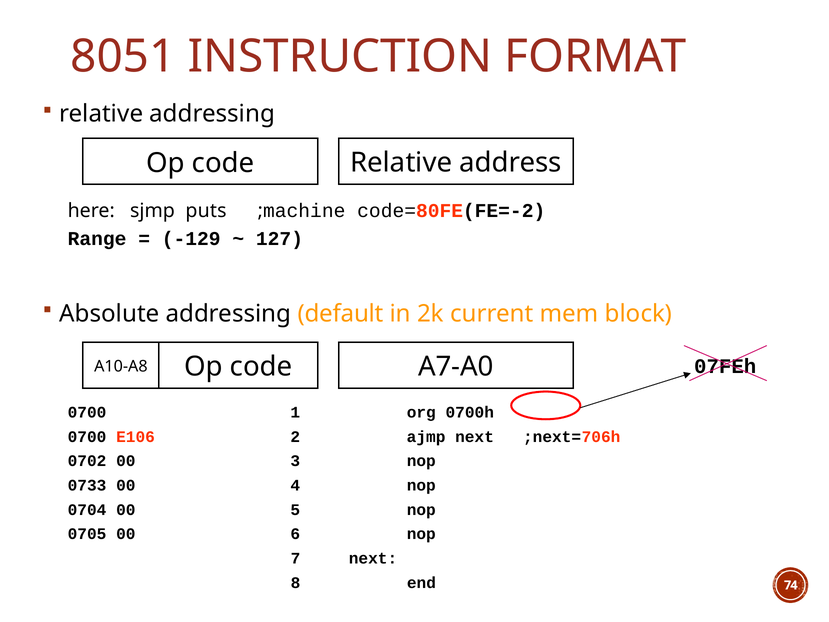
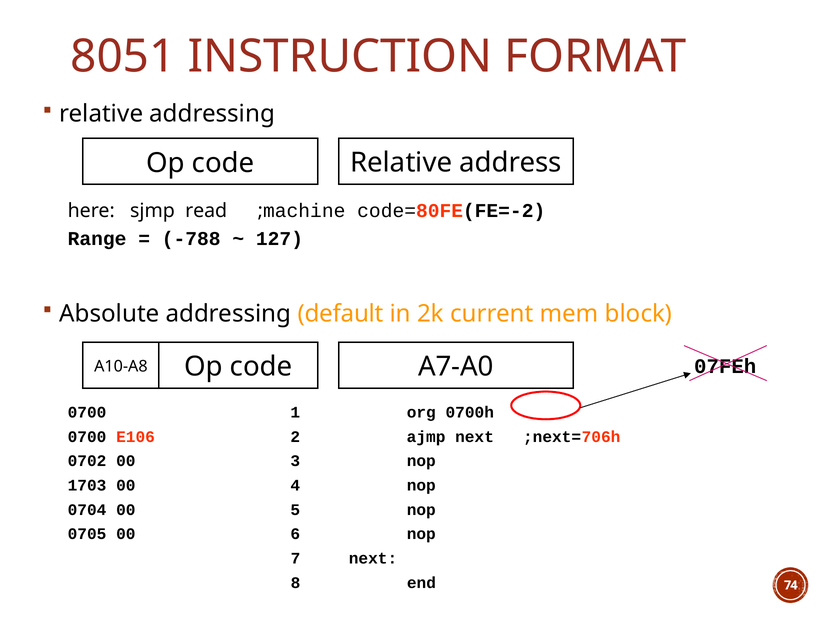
puts: puts -> read (206, 211)
-129: -129 -> -788 (191, 239)
0733: 0733 -> 1703 (87, 485)
